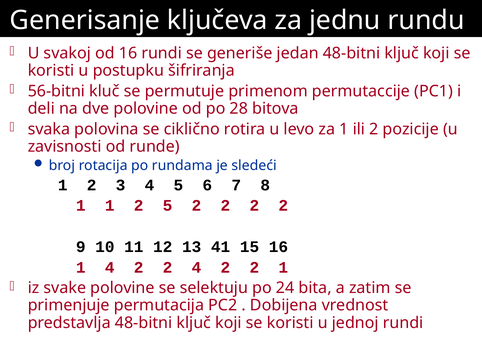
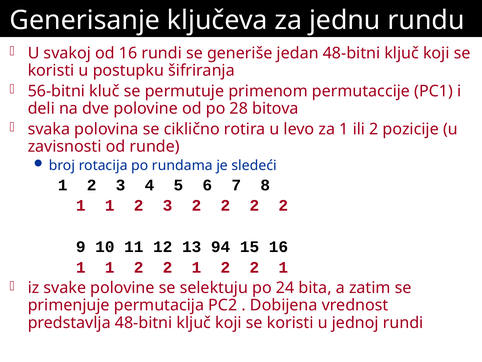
1 1 2 5: 5 -> 3 (168, 205)
41: 41 -> 94 (221, 246)
4: 4 -> 1 (110, 267)
4: 4 -> 1 (196, 267)
